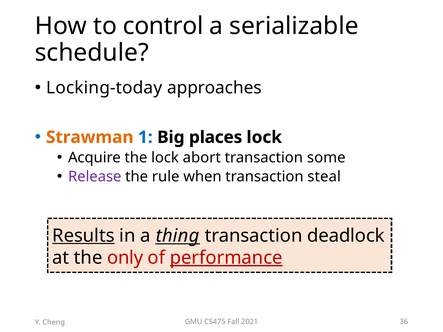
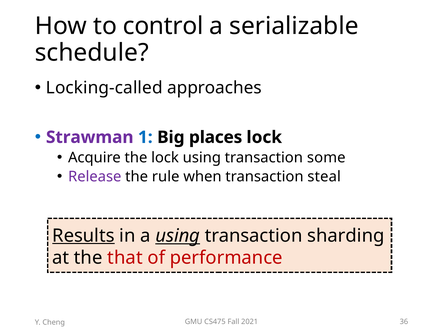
Locking-today: Locking-today -> Locking-called (104, 88)
Strawman colour: orange -> purple (90, 137)
lock abort: abort -> using (202, 158)
a thing: thing -> using (178, 236)
deadlock: deadlock -> sharding (346, 236)
only: only -> that (125, 258)
performance underline: present -> none (226, 258)
